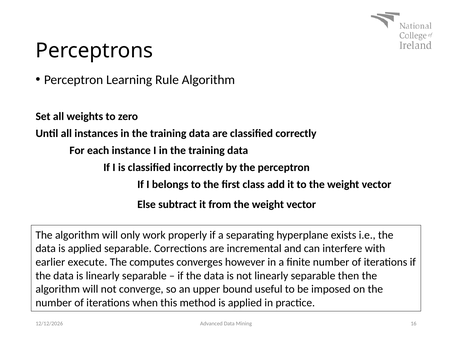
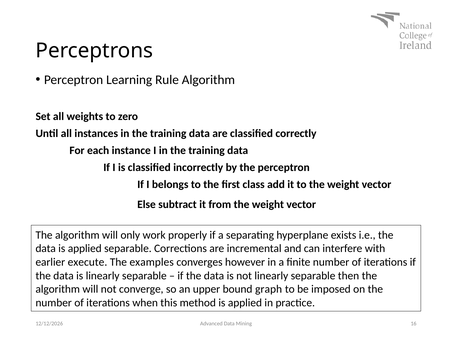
computes: computes -> examples (152, 262)
useful: useful -> graph (269, 289)
